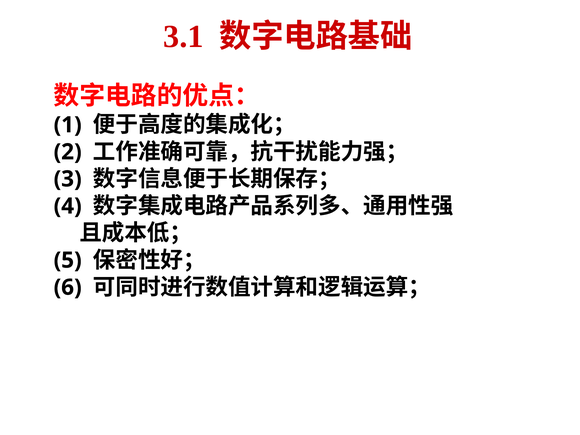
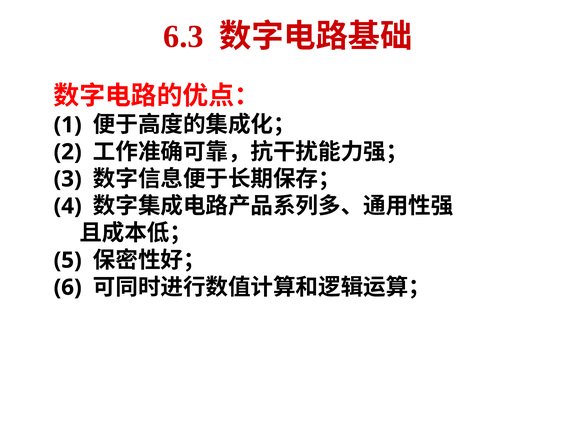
3.1: 3.1 -> 6.3 (183, 36)
